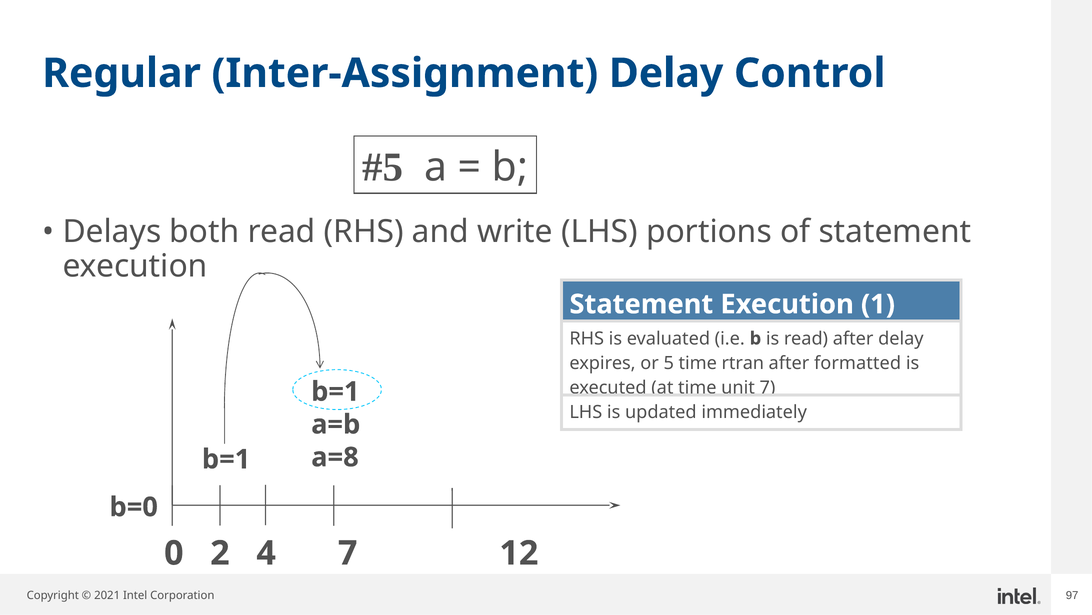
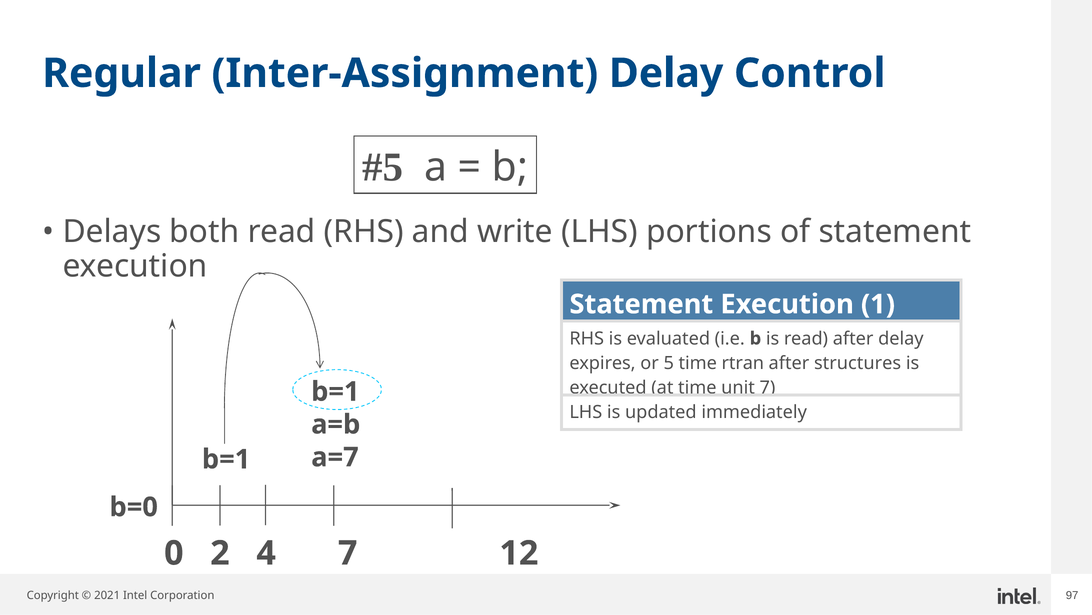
formatted: formatted -> structures (858, 363)
a=8: a=8 -> a=7 (335, 457)
